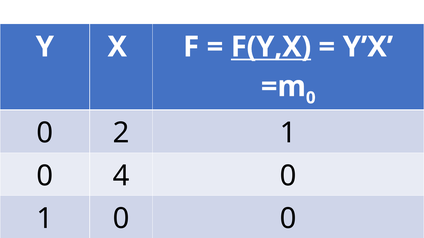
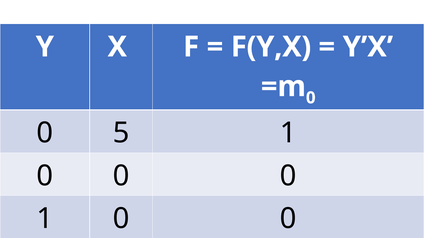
F(Y,X underline: present -> none (271, 47)
2: 2 -> 5 (121, 133)
4: 4 -> 0 (121, 176)
